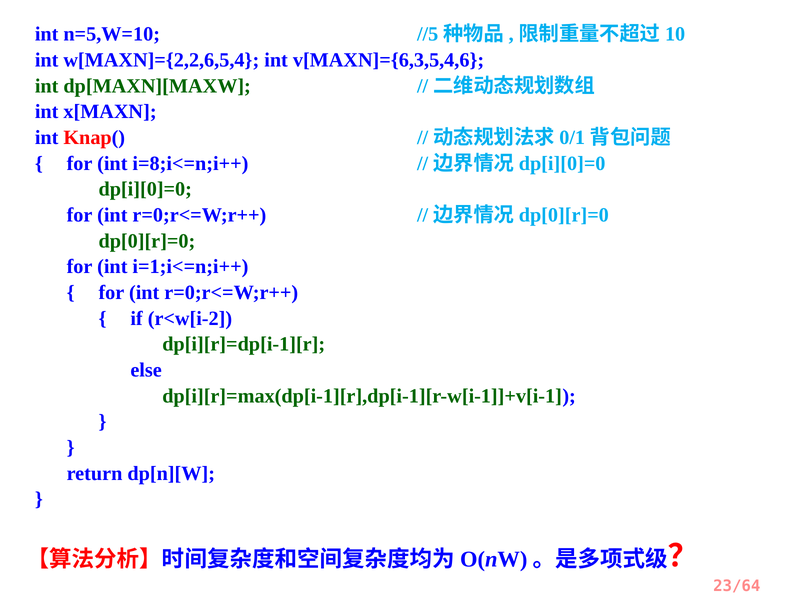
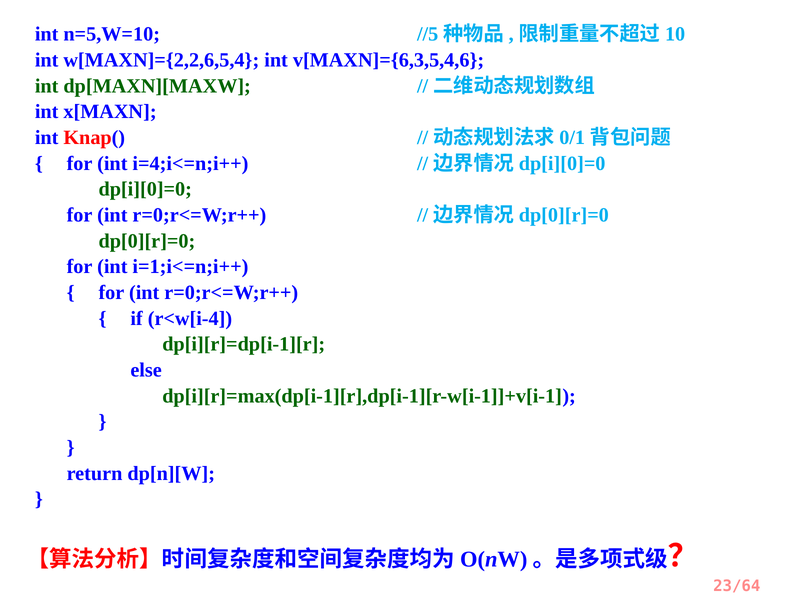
i=8;i<=n;i++: i=8;i<=n;i++ -> i=4;i<=n;i++ (190, 163)
r<w[i-2: r<w[i-2 -> r<w[i-4 (190, 318)
